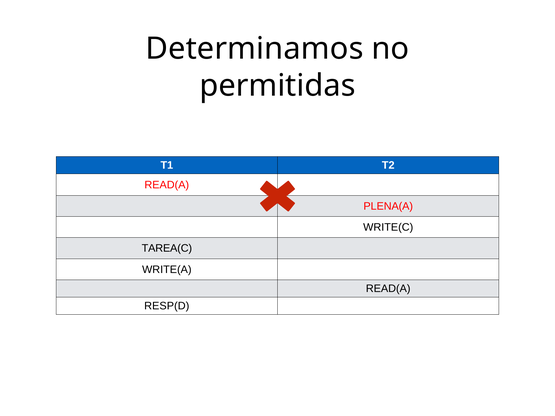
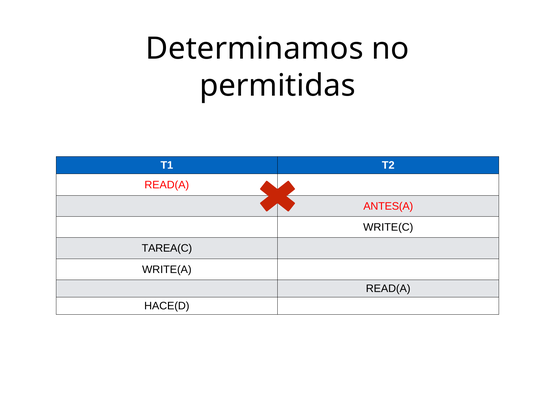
PLENA(A: PLENA(A -> ANTES(A (388, 206)
RESP(D: RESP(D -> HACE(D (167, 306)
